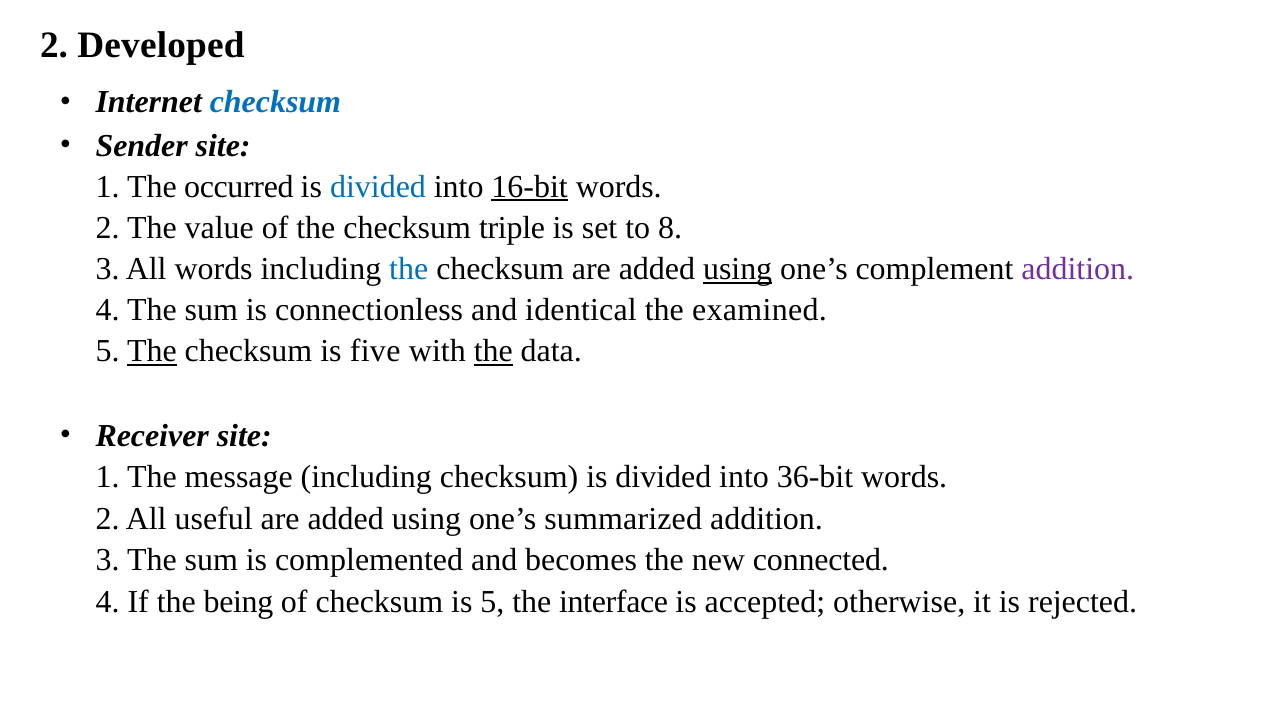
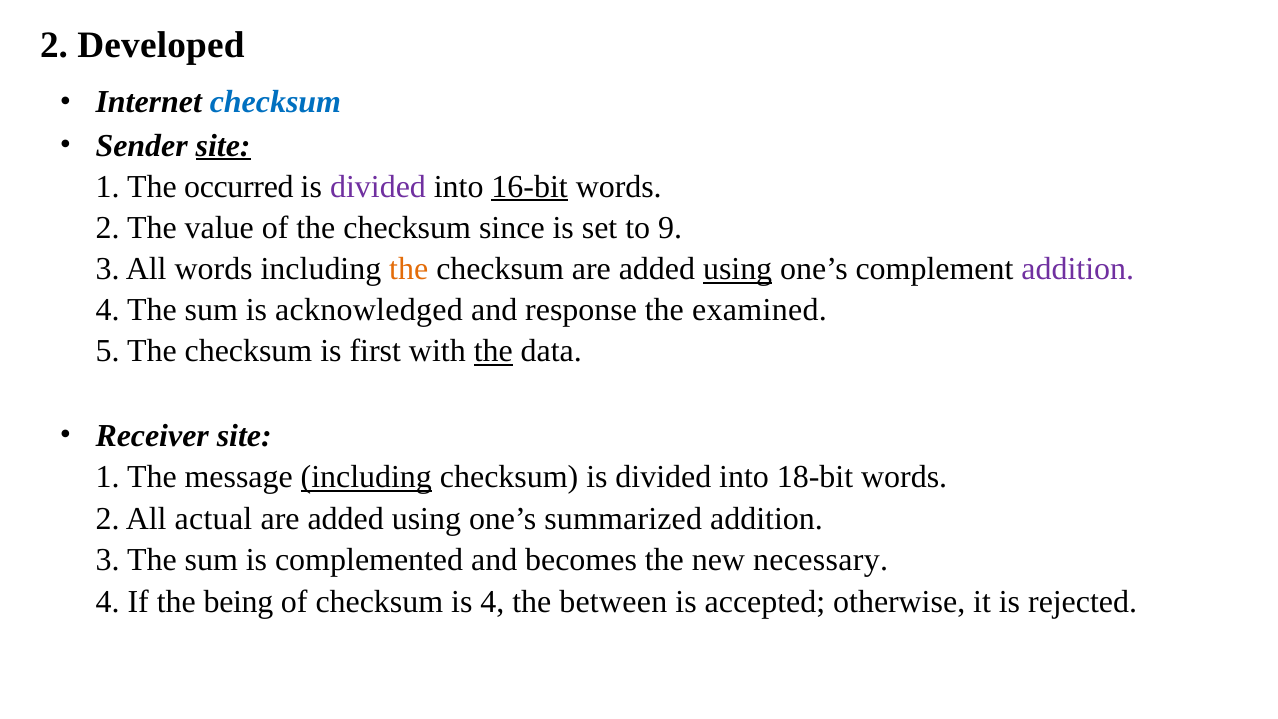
site underline: none -> present (223, 145)
divided colour: blue -> purple (378, 187)
triple: triple -> since (512, 228)
8: 8 -> 9 (670, 228)
the colour: blue -> orange (409, 269)
connectionless: connectionless -> acknowledged (369, 310)
identical: identical -> response (581, 310)
The underline: present -> none (152, 351)
five: five -> first (375, 351)
including underline: none -> present (366, 477)
36-bit: 36-bit -> 18-bit (815, 477)
useful: useful -> actual (213, 519)
connected: connected -> necessary (821, 560)
is 5: 5 -> 4 (492, 602)
interface: interface -> between (613, 602)
